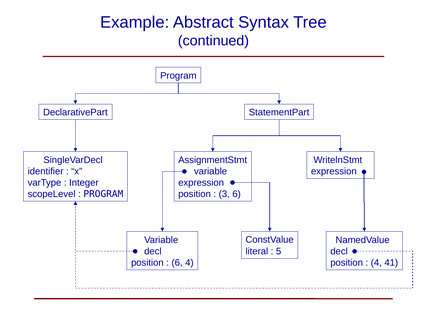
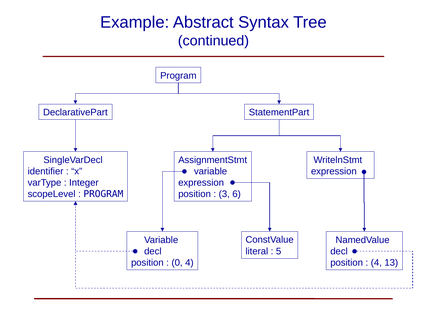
6: 6 -> 0 (177, 263)
41: 41 -> 13 (391, 263)
